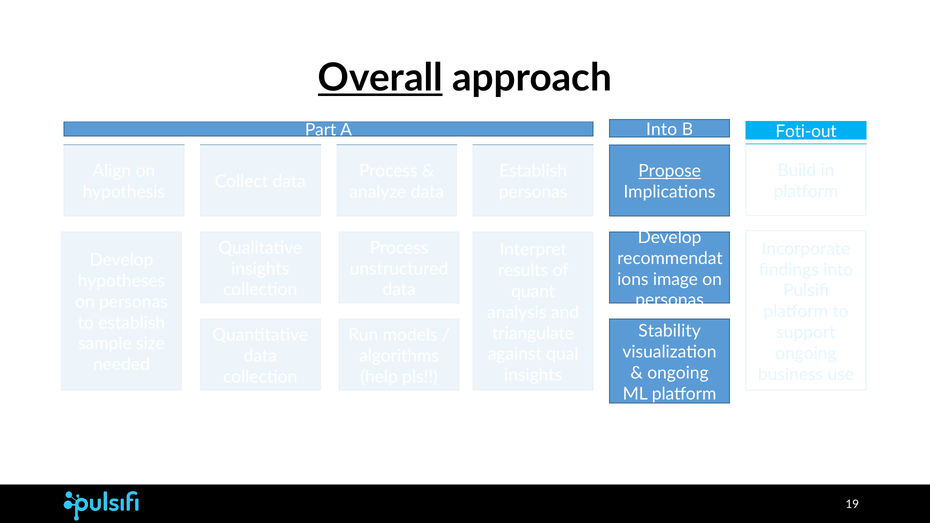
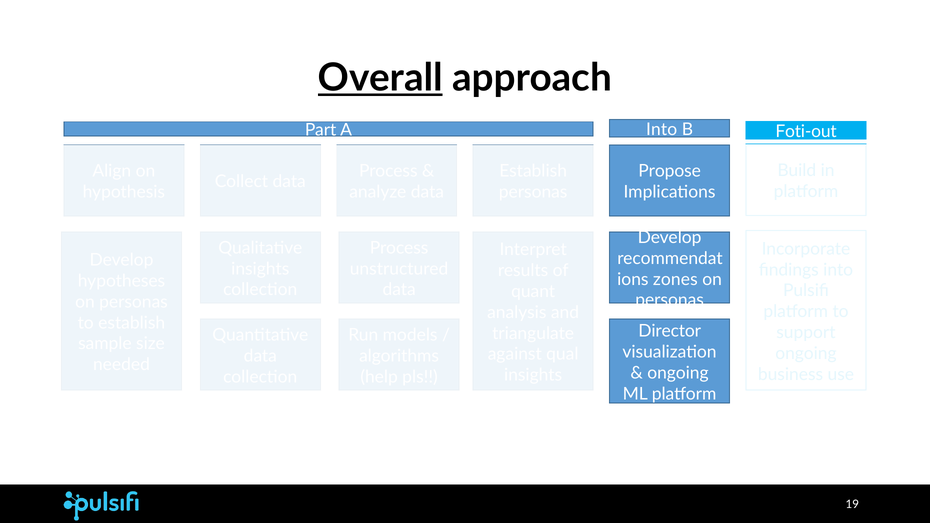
Propose underline: present -> none (670, 171)
image: image -> zones (675, 279)
Stability: Stability -> Director (670, 331)
